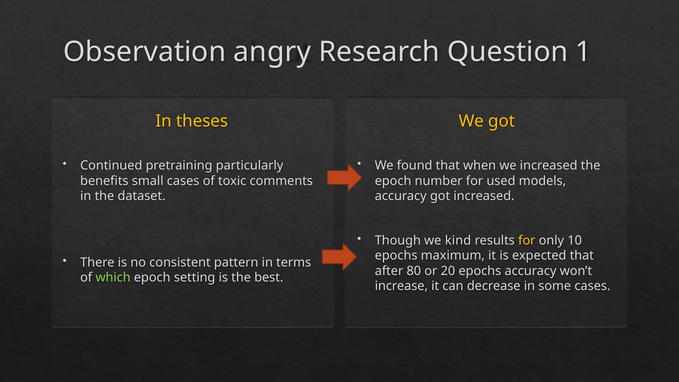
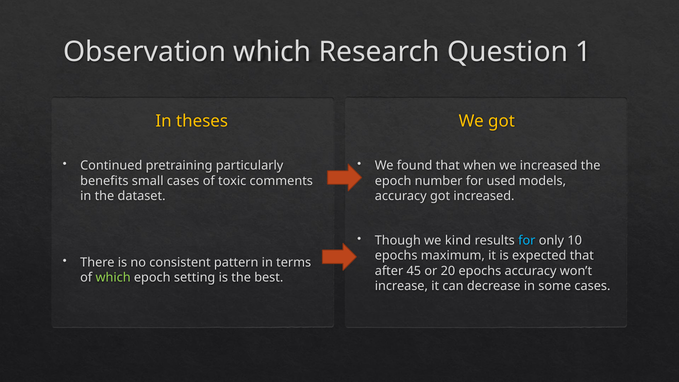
Observation angry: angry -> which (272, 52)
for colour: yellow -> light blue (527, 240)
80: 80 -> 45 (414, 271)
